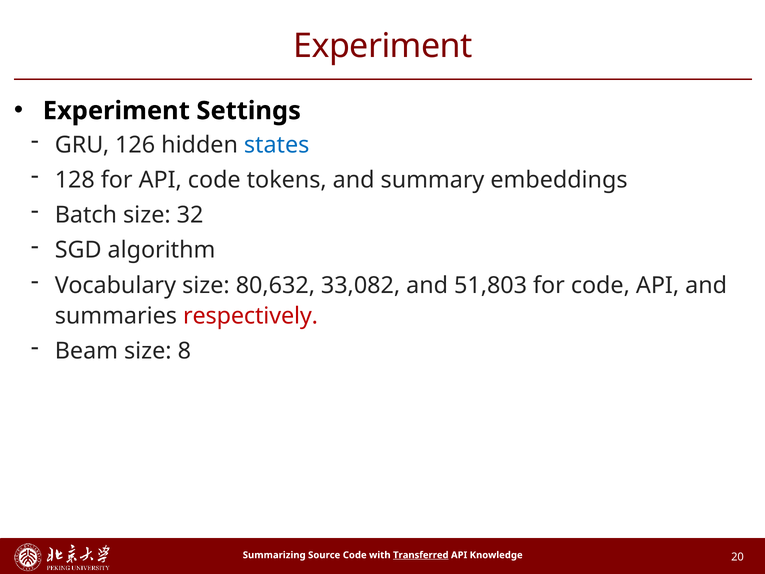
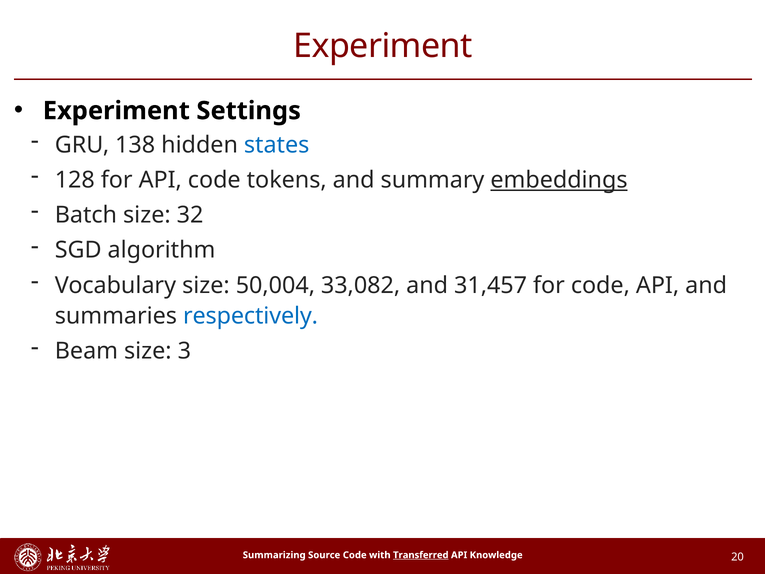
126: 126 -> 138 (135, 145)
embeddings underline: none -> present (559, 180)
80,632: 80,632 -> 50,004 (275, 285)
51,803: 51,803 -> 31,457 (491, 285)
respectively colour: red -> blue (251, 316)
8: 8 -> 3 (184, 351)
